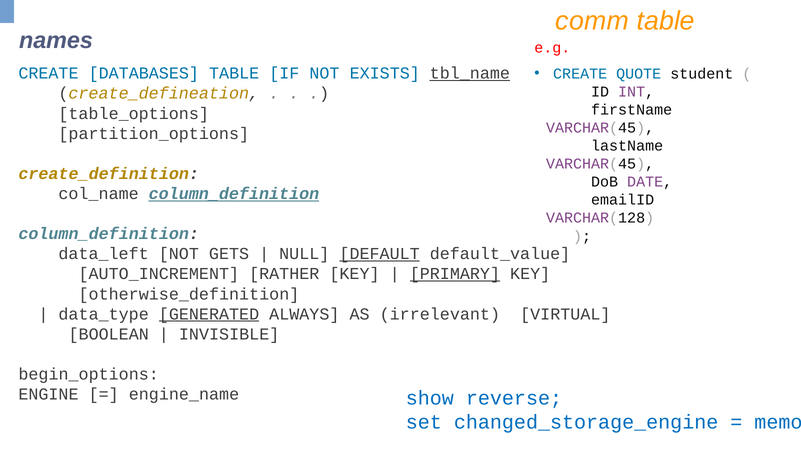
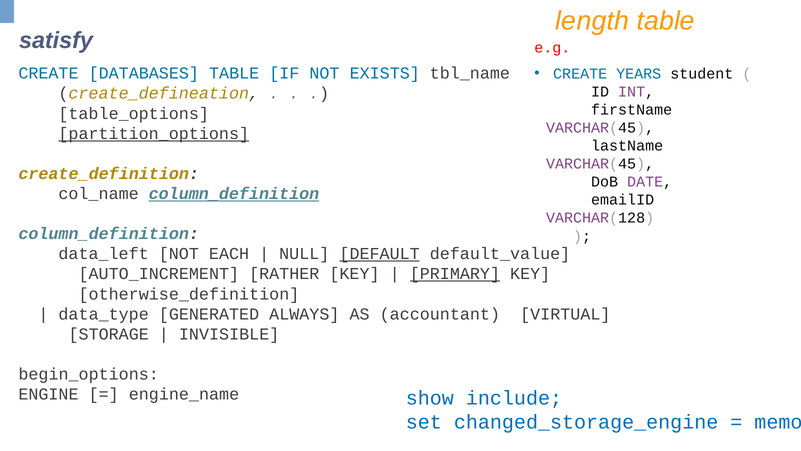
comm: comm -> length (592, 21)
names: names -> satisfy (56, 40)
QUOTE: QUOTE -> YEARS (639, 74)
tbl_name underline: present -> none (470, 73)
partition_options underline: none -> present (154, 133)
GETS: GETS -> EACH (229, 254)
GENERATED underline: present -> none (209, 314)
irrelevant: irrelevant -> accountant (440, 314)
BOOLEAN: BOOLEAN -> STORAGE (109, 334)
reverse: reverse -> include (514, 398)
